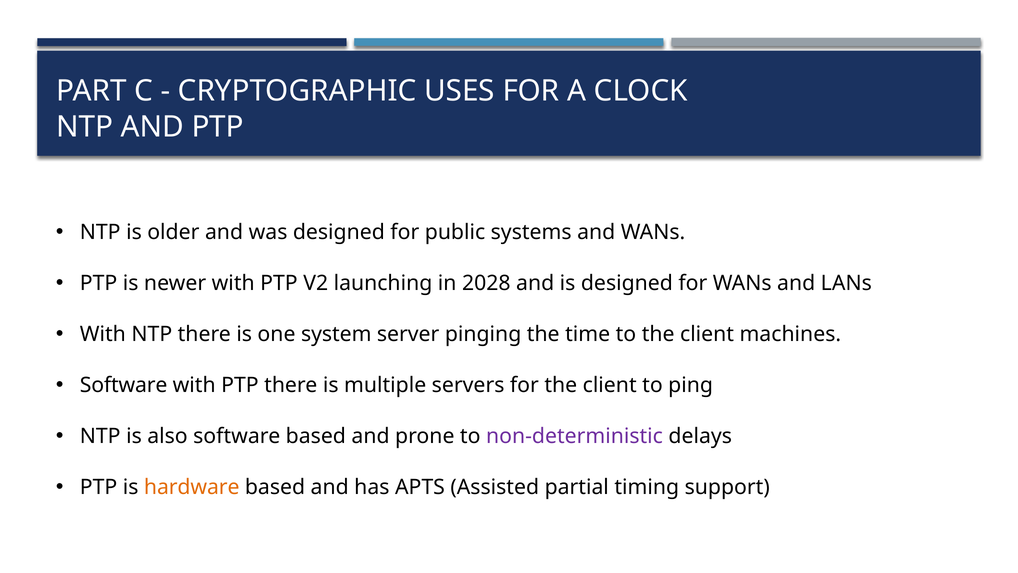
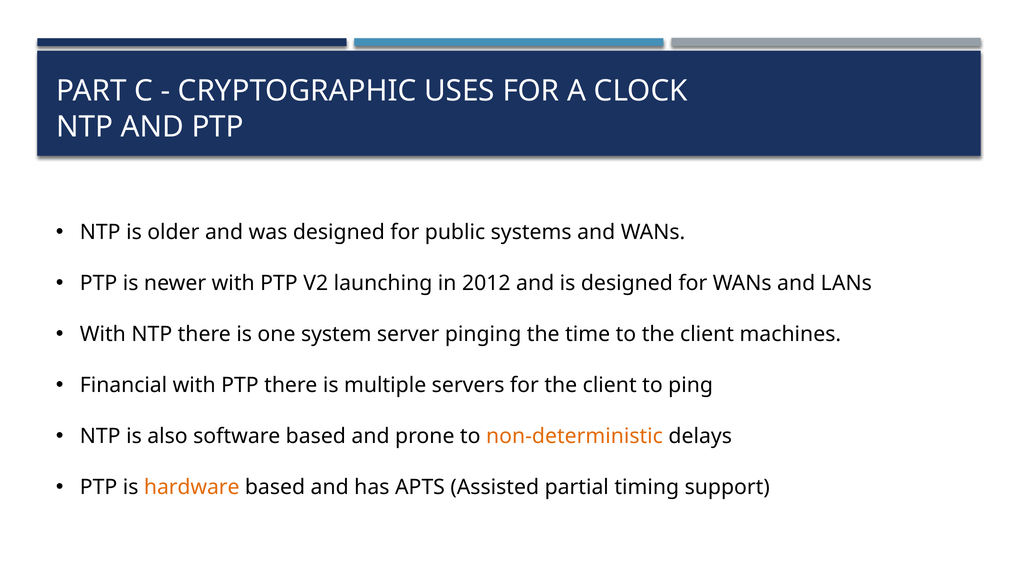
2028: 2028 -> 2012 (486, 283)
Software: Software -> Financial (124, 385)
non-deterministic colour: purple -> orange (574, 436)
